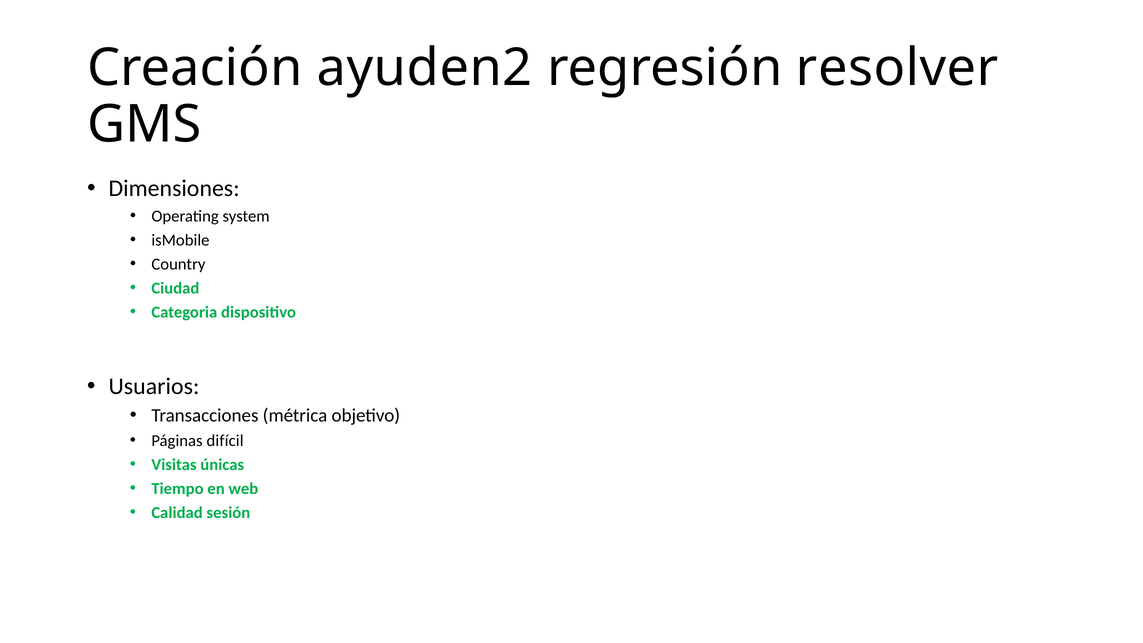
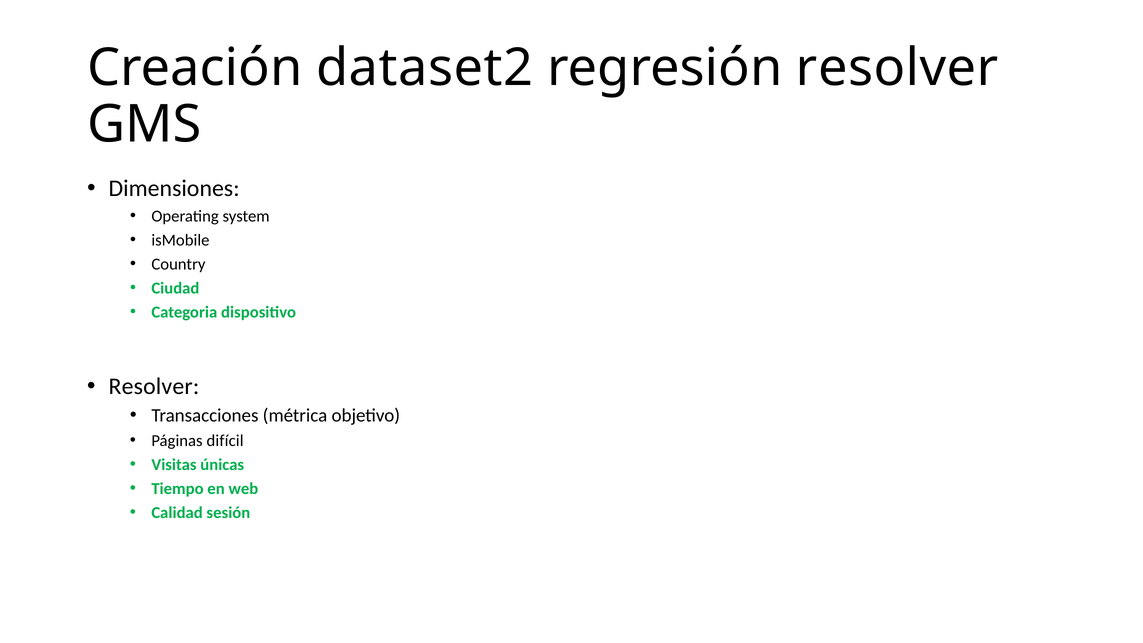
ayuden2: ayuden2 -> dataset2 (425, 68)
Usuarios: Usuarios -> Resolver (154, 386)
